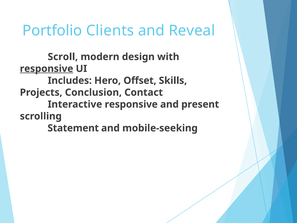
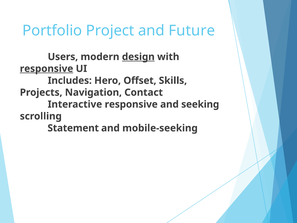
Clients: Clients -> Project (110, 30)
Reveal: Reveal -> Future (192, 30)
Scroll: Scroll -> Users (63, 57)
design underline: none -> present (138, 57)
Conclusion: Conclusion -> Navigation (93, 92)
present: present -> seeking (200, 104)
